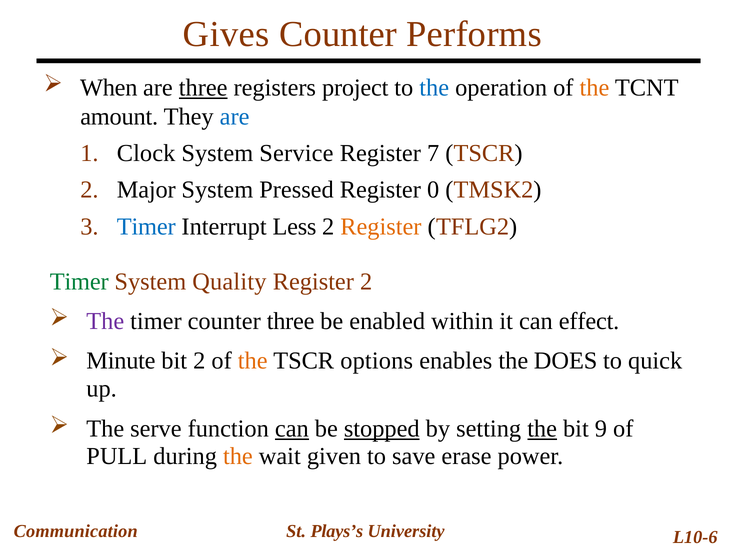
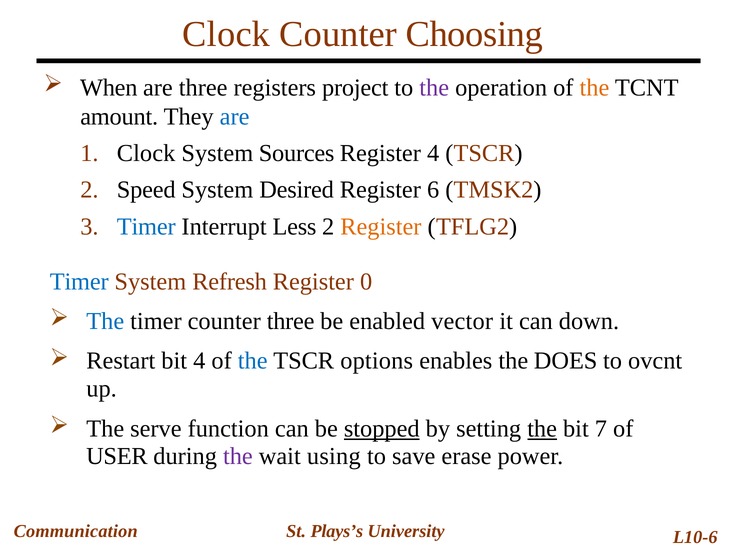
Gives: Gives -> Clock (226, 34)
Performs: Performs -> Choosing (474, 34)
three underline: present -> none (203, 88)
the colour: blue -> purple (434, 88)
Service: Service -> Sources (297, 153)
Register 7: 7 -> 4 (433, 153)
Major: Major -> Speed (146, 190)
Pressed: Pressed -> Desired (297, 190)
0: 0 -> 6 (433, 190)
Timer colour: green -> blue (79, 282)
Quality: Quality -> Refresh (230, 282)
Register 2: 2 -> 0 (366, 282)
The colour: purple -> blue (105, 321)
within: within -> vector (462, 321)
effect: effect -> down (589, 321)
Minute: Minute -> Restart (121, 361)
bit 2: 2 -> 4 (199, 361)
the colour: orange -> blue (253, 361)
quick: quick -> ovcnt (655, 361)
can underline: present -> none (292, 429)
9: 9 -> 7 (601, 429)
PULL: PULL -> USER (117, 457)
the colour: orange -> purple (238, 457)
given: given -> using (334, 457)
